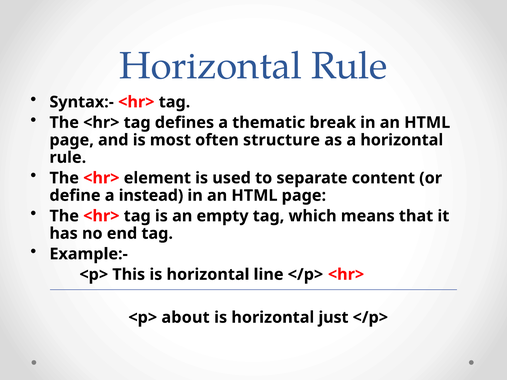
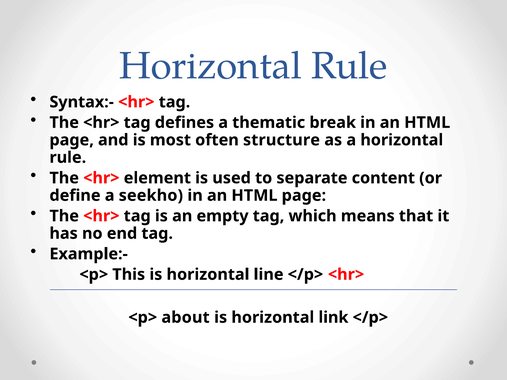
instead: instead -> seekho (151, 196)
just: just -> link (333, 318)
